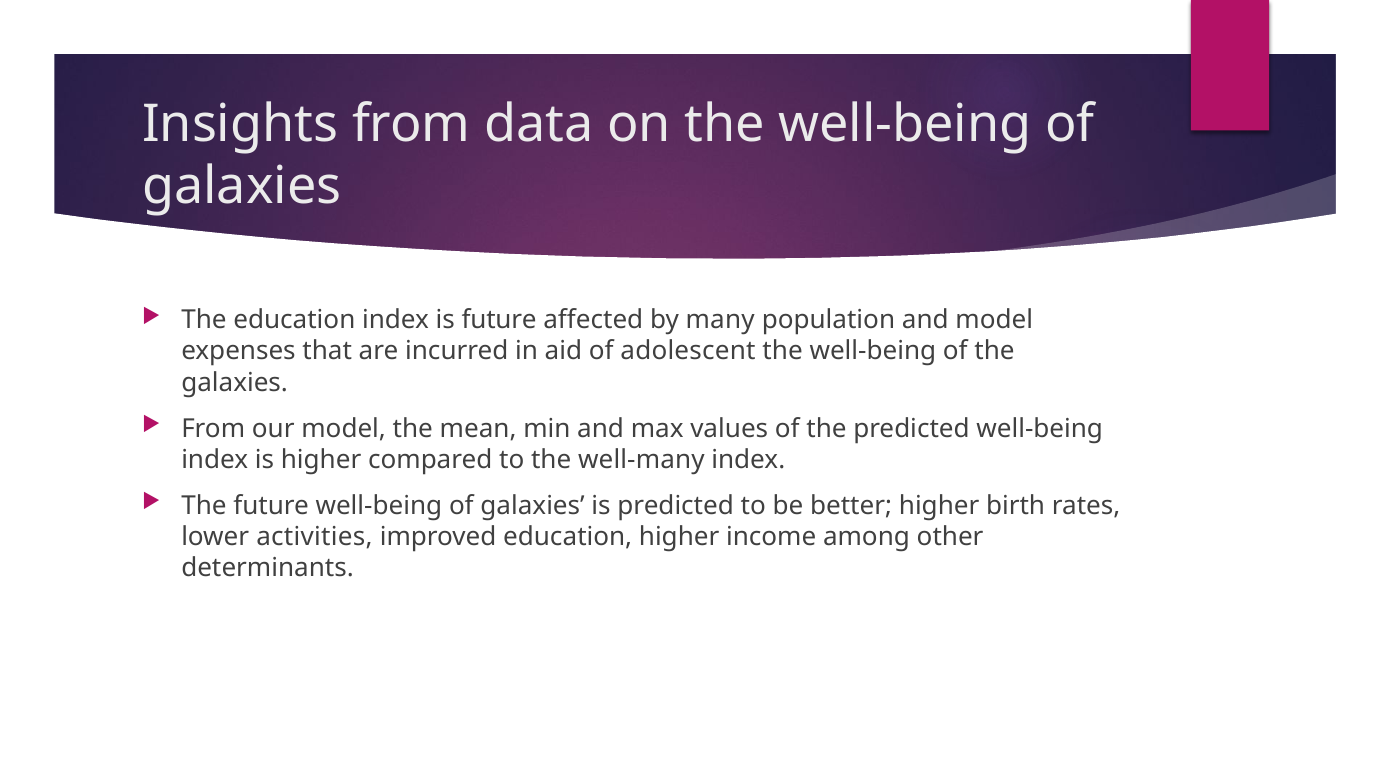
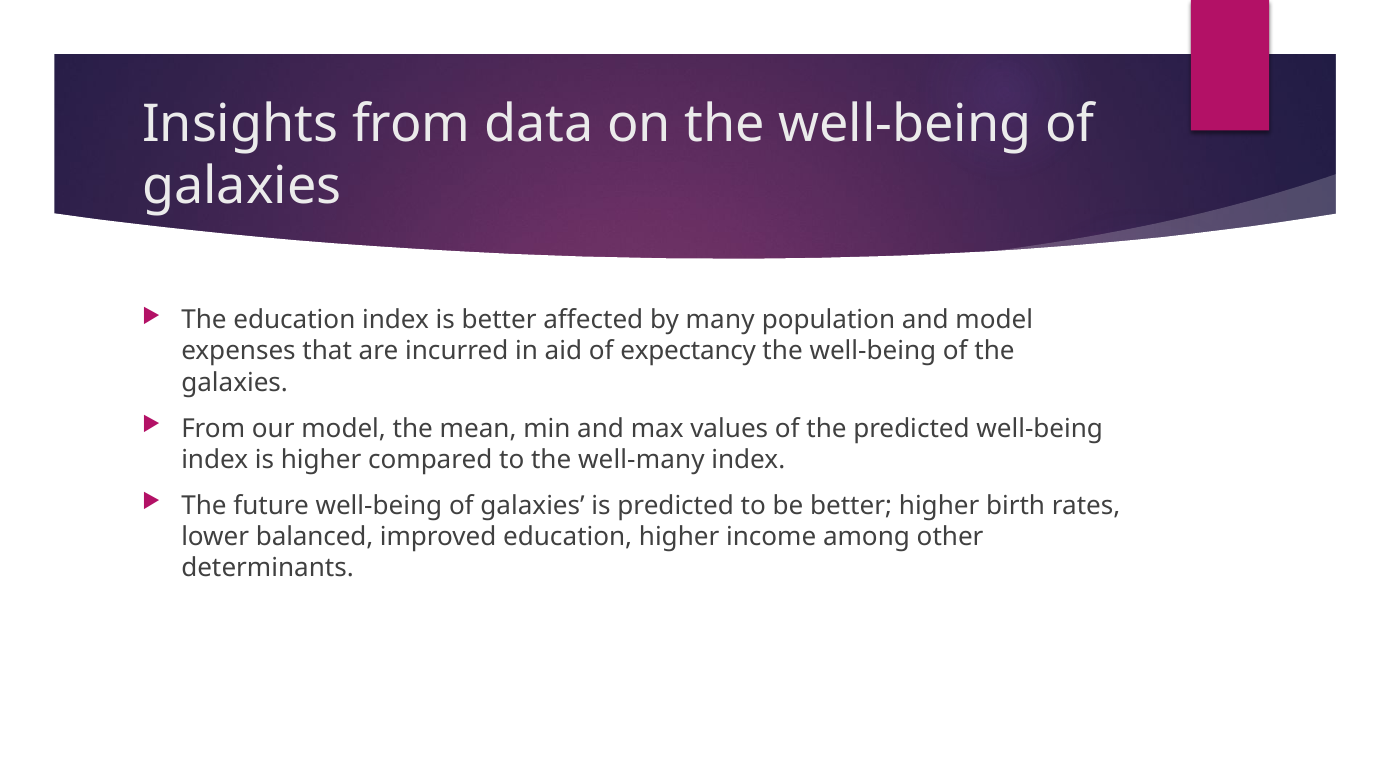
is future: future -> better (499, 320)
adolescent: adolescent -> expectancy (688, 351)
activities: activities -> balanced (315, 537)
